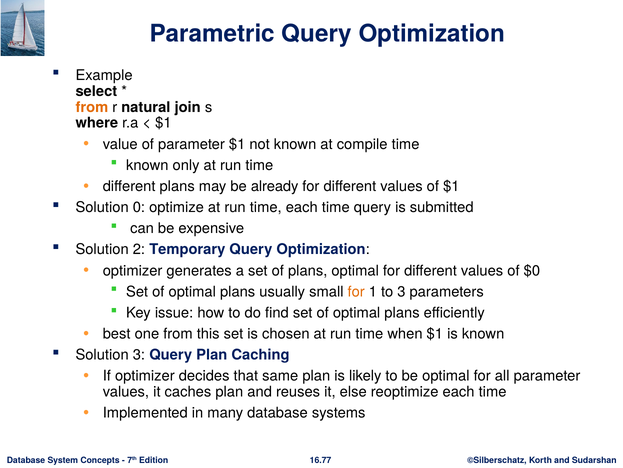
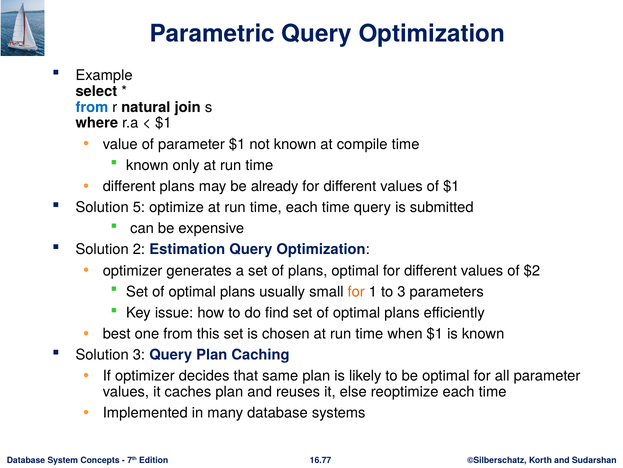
from colour: orange -> blue (92, 107)
0: 0 -> 5 (139, 207)
Temporary: Temporary -> Estimation (187, 249)
$0: $0 -> $2 (532, 270)
